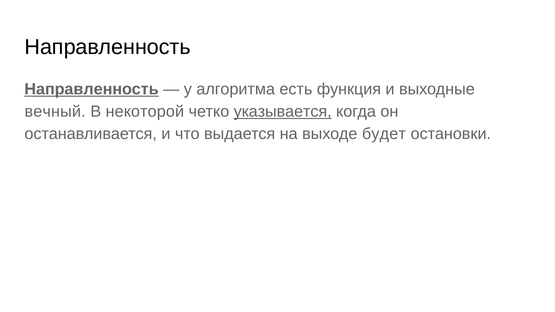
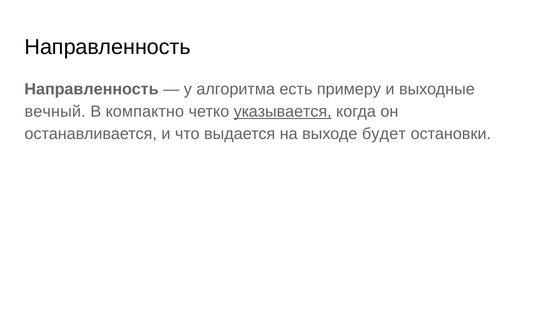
Направленность underline: present -> none (92, 89)
функция: функция -> примеру (349, 89)
некоторой: некоторой -> компактно (145, 112)
